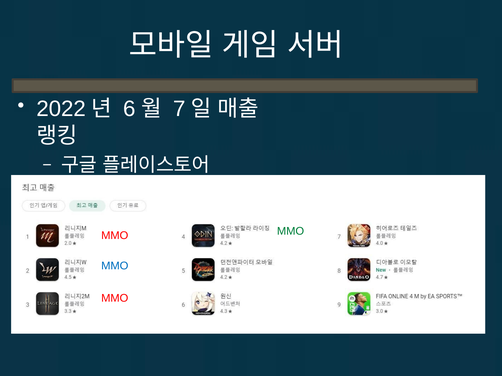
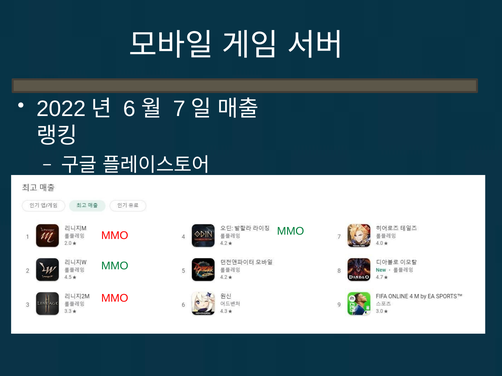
MMO colour: blue -> green (115, 266)
